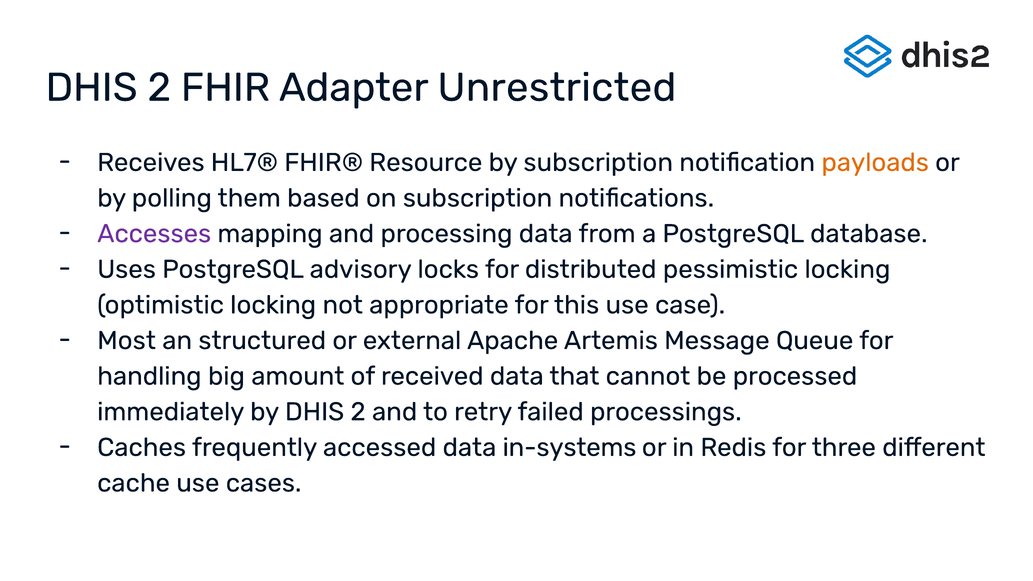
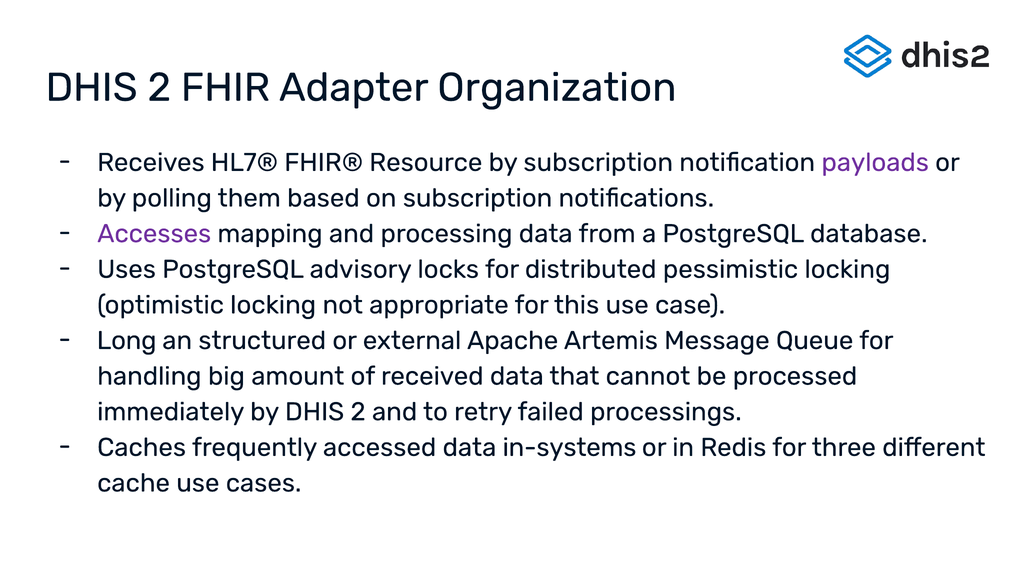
Unrestricted: Unrestricted -> Organization (557, 88)
payloads colour: orange -> purple (875, 162)
Most: Most -> Long (127, 341)
